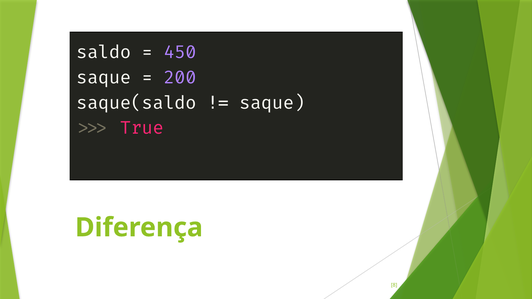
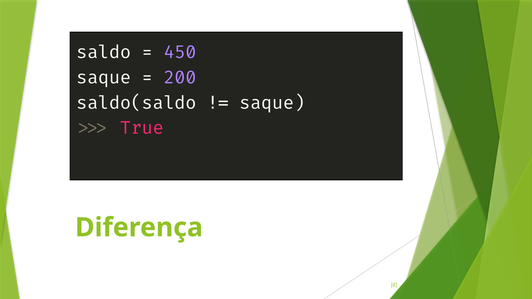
saque(saldo: saque(saldo -> saldo(saldo (136, 103)
